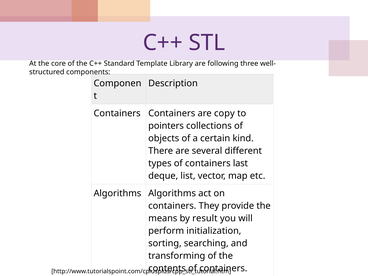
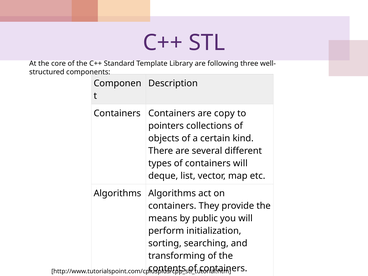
containers last: last -> will (240, 163)
result: result -> public (205, 218)
